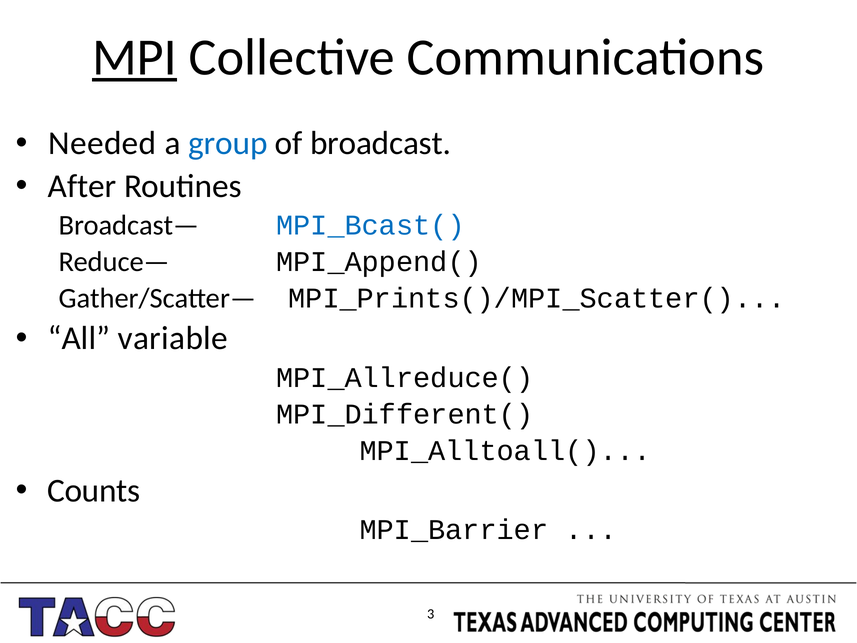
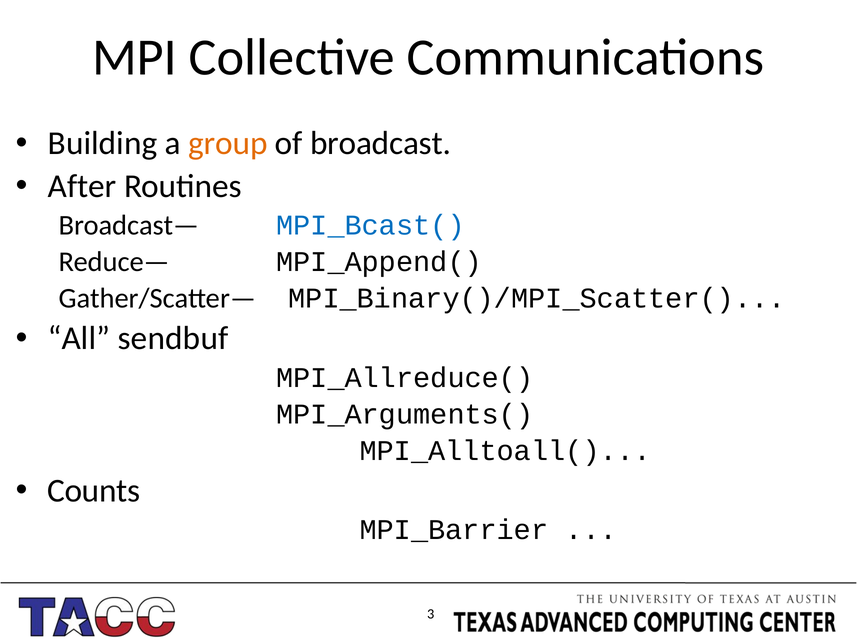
MPI underline: present -> none (135, 57)
Needed: Needed -> Building (103, 143)
group colour: blue -> orange (228, 143)
MPI_Prints()/MPI_Scatter(: MPI_Prints()/MPI_Scatter( -> MPI_Binary()/MPI_Scatter( (537, 298)
variable: variable -> sendbuf (173, 338)
MPI_Different(: MPI_Different( -> MPI_Arguments( (405, 414)
